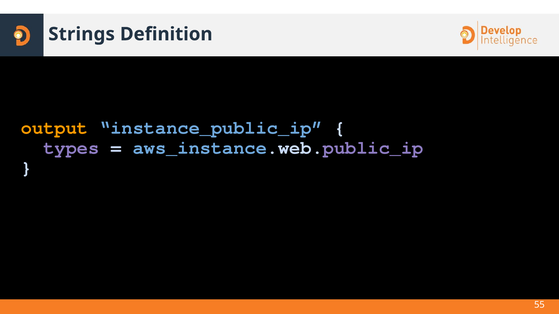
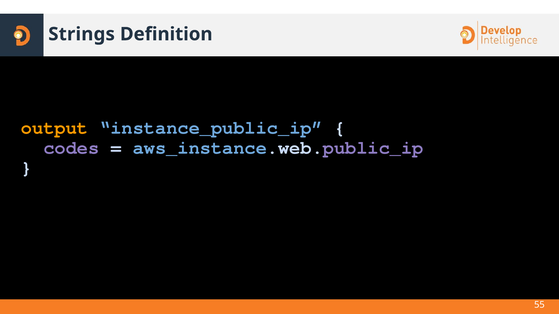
types: types -> codes (71, 148)
